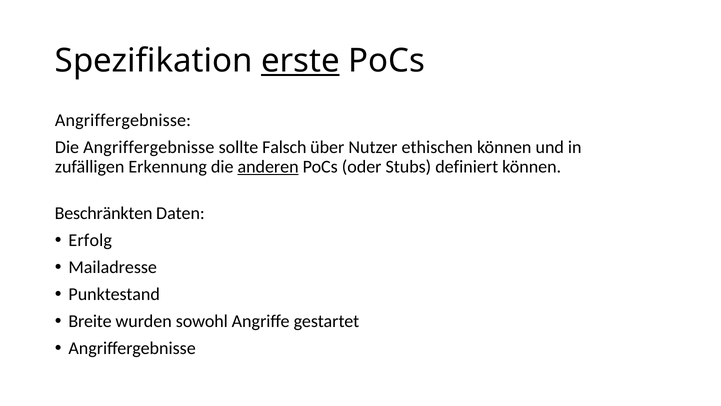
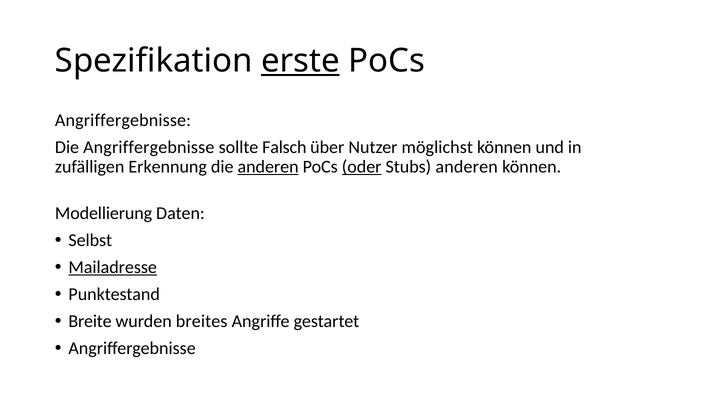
ethischen: ethischen -> möglichst (437, 147)
oder underline: none -> present (362, 167)
Stubs definiert: definiert -> anderen (467, 167)
Beschränkten: Beschränkten -> Modellierung (104, 213)
Erfolg: Erfolg -> Selbst (90, 240)
Mailadresse underline: none -> present (113, 267)
sowohl: sowohl -> breites (202, 321)
